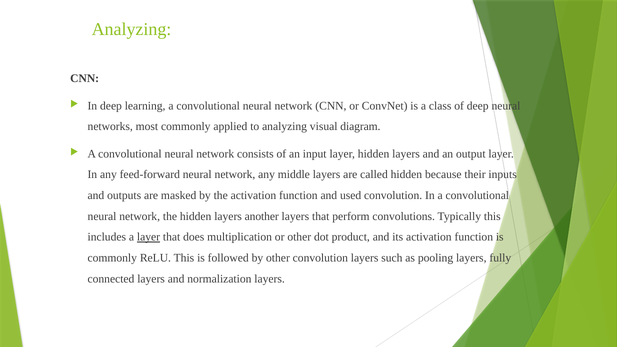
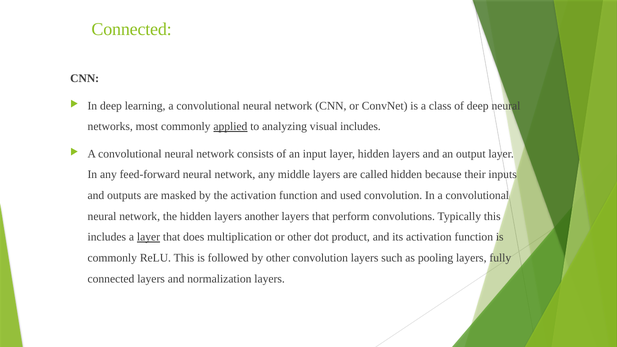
Analyzing: Analyzing -> Connected (132, 29)
applied underline: none -> present (230, 127)
visual diagram: diagram -> includes (360, 127)
